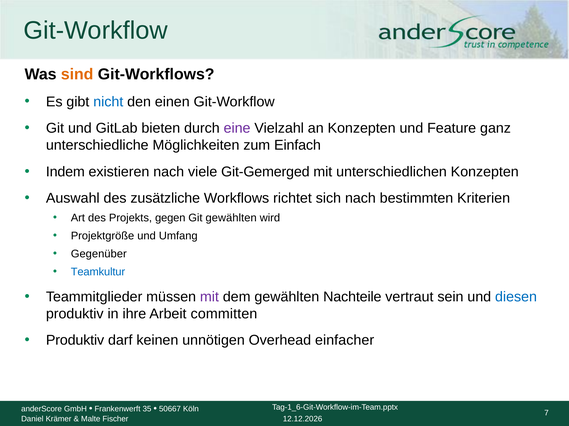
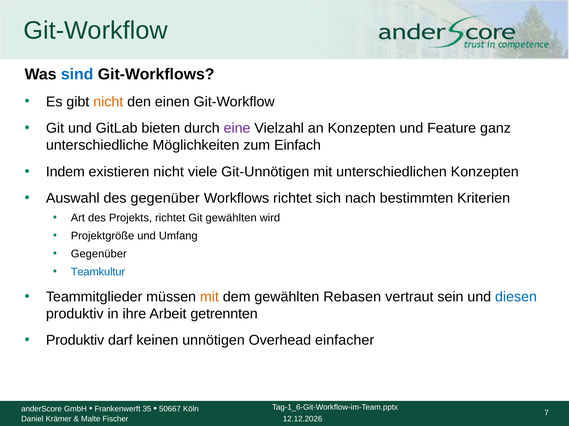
sind colour: orange -> blue (77, 75)
nicht colour: blue -> orange (108, 102)
existieren nach: nach -> nicht (169, 172)
Git-Gemerged: Git-Gemerged -> Git-Unnötigen (265, 172)
des zusätzliche: zusätzliche -> gegenüber (165, 199)
Projekts gegen: gegen -> richtet (170, 218)
mit colour: purple -> orange (209, 297)
Nachteile: Nachteile -> Rebasen (352, 297)
committen: committen -> getrennten (224, 314)
